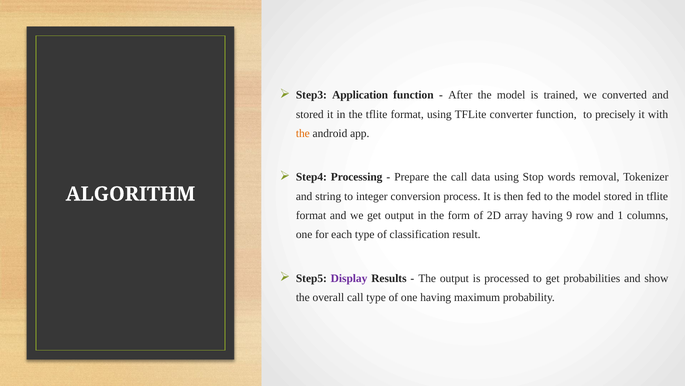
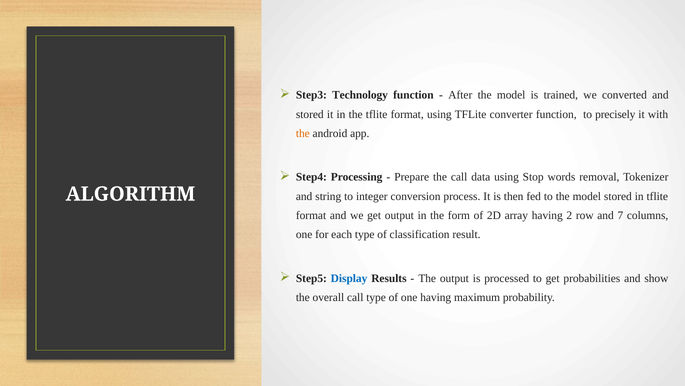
Application: Application -> Technology (360, 95)
9: 9 -> 2 (569, 215)
1: 1 -> 7 (620, 215)
Display colour: purple -> blue (349, 278)
